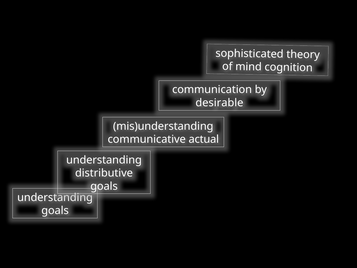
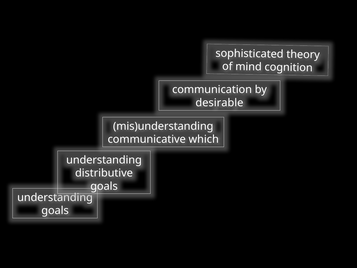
actual: actual -> which (204, 139)
